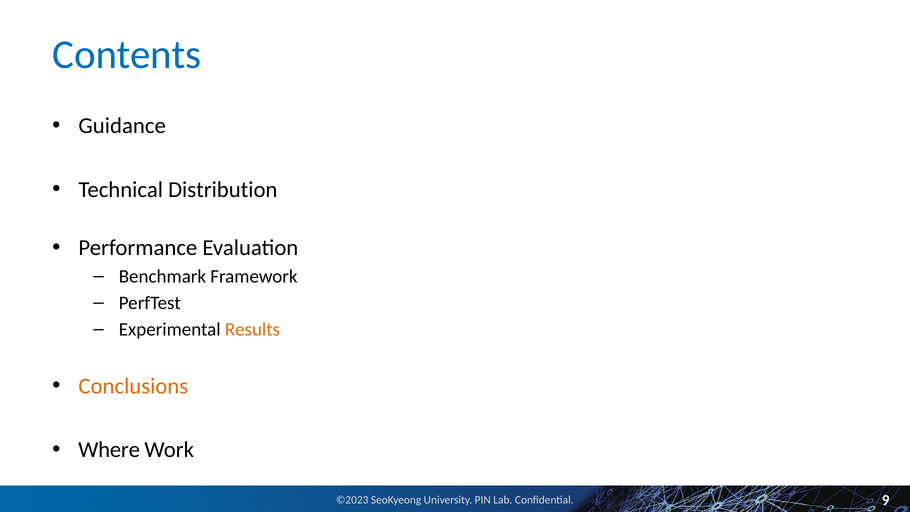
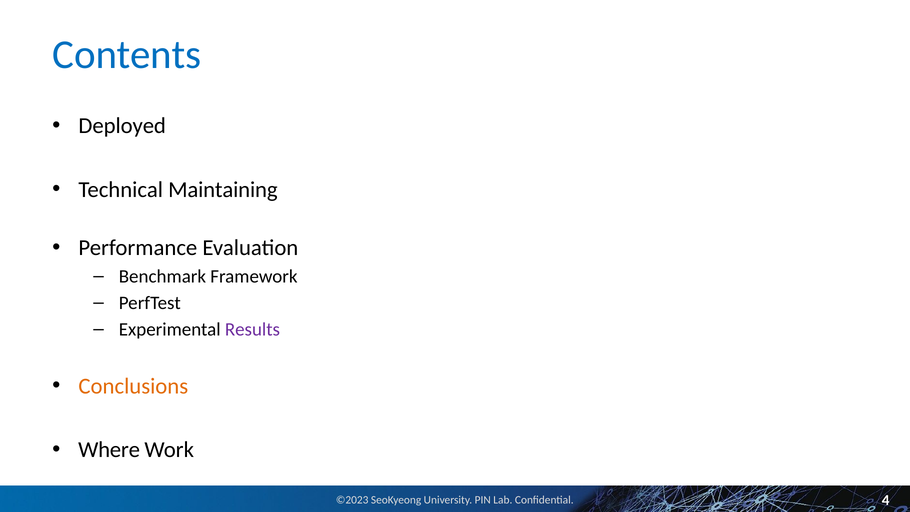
Guidance: Guidance -> Deployed (122, 126)
Distribution: Distribution -> Maintaining (223, 189)
Results colour: orange -> purple (252, 330)
9: 9 -> 4 (886, 500)
